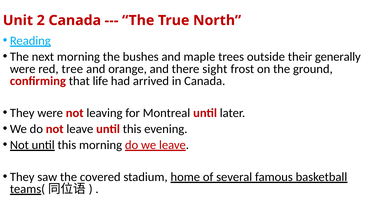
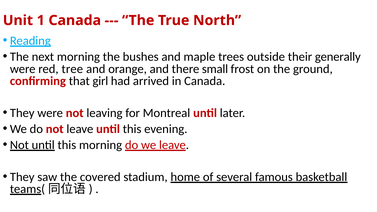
2: 2 -> 1 (41, 20)
sight: sight -> small (215, 69)
life: life -> girl (100, 81)
